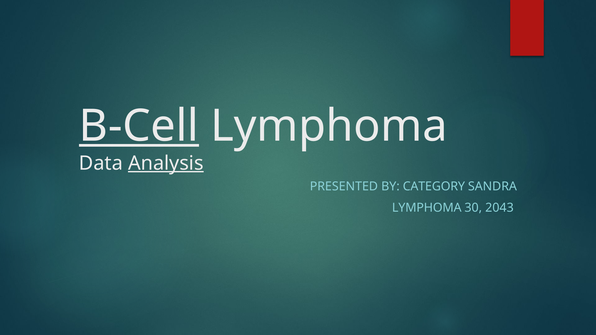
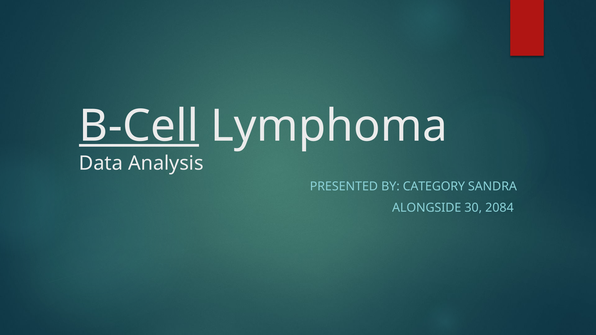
Analysis underline: present -> none (166, 163)
LYMPHOMA: LYMPHOMA -> ALONGSIDE (427, 208)
2043: 2043 -> 2084 (499, 208)
